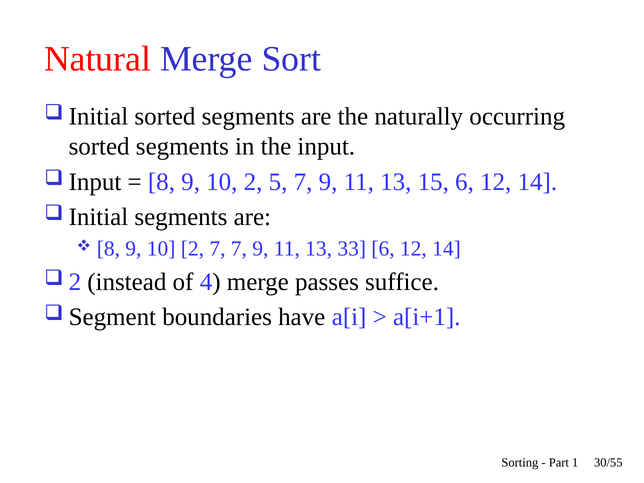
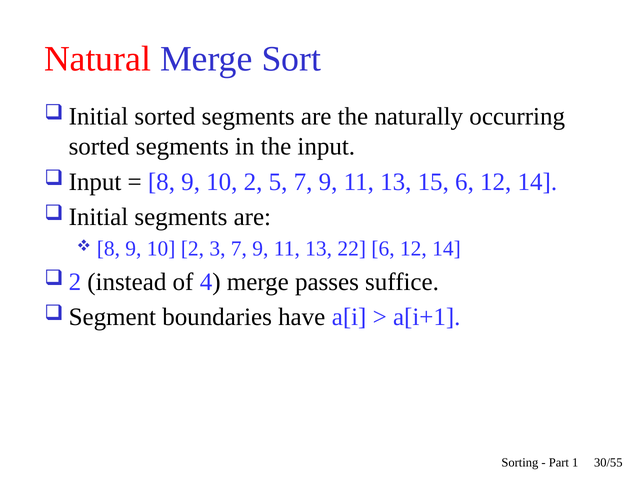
2 7: 7 -> 3 (217, 249)
33: 33 -> 22 (352, 249)
